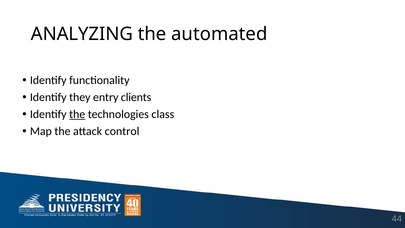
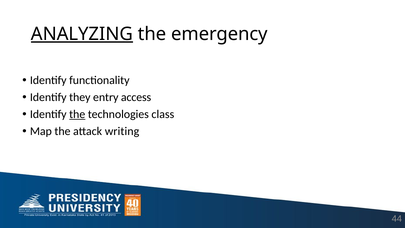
ANALYZING underline: none -> present (82, 34)
automated: automated -> emergency (219, 34)
clients: clients -> access (136, 97)
control: control -> writing (122, 131)
